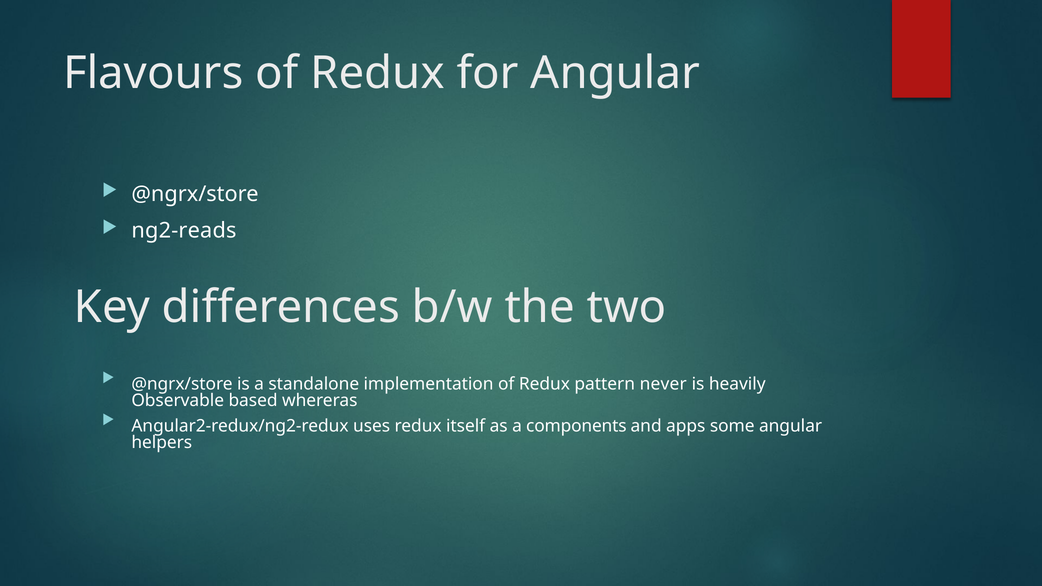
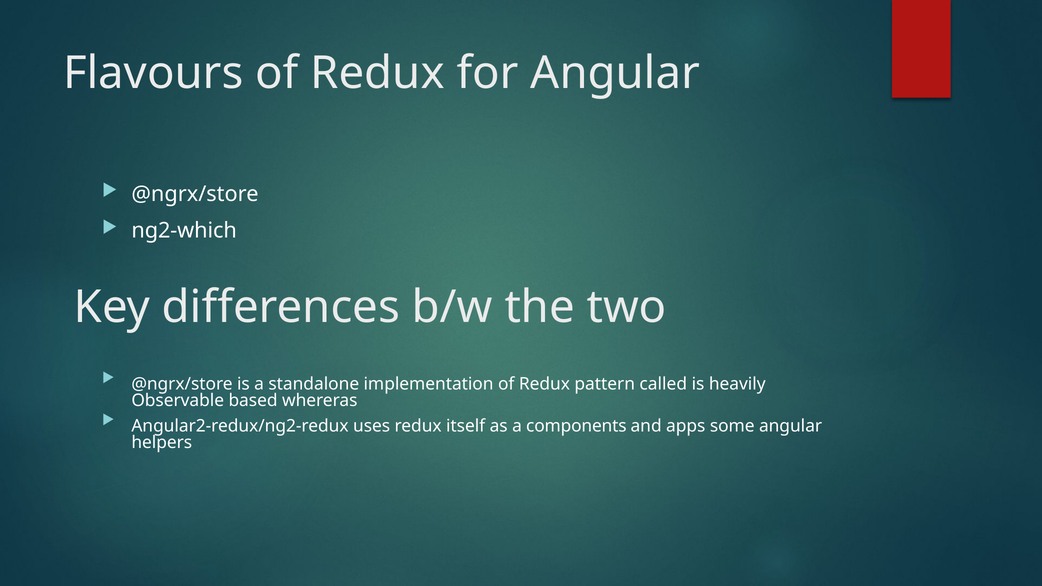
ng2-reads: ng2-reads -> ng2-which (184, 231)
never: never -> called (663, 384)
